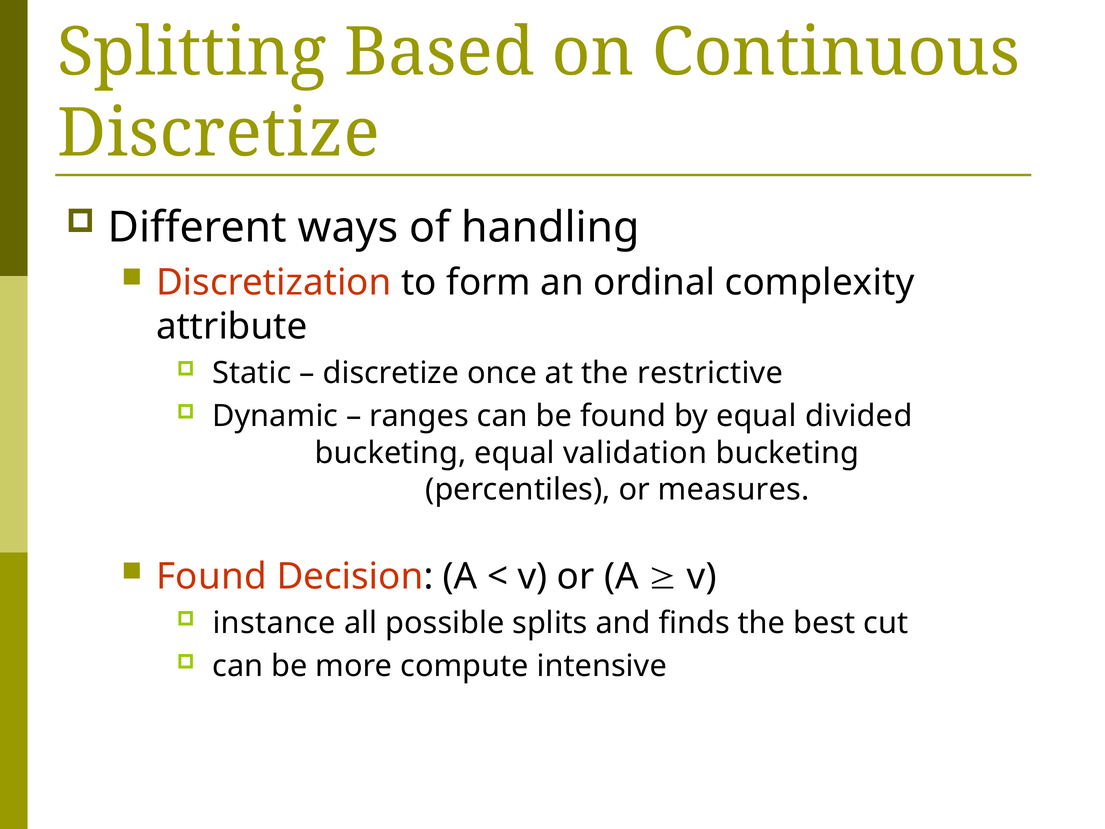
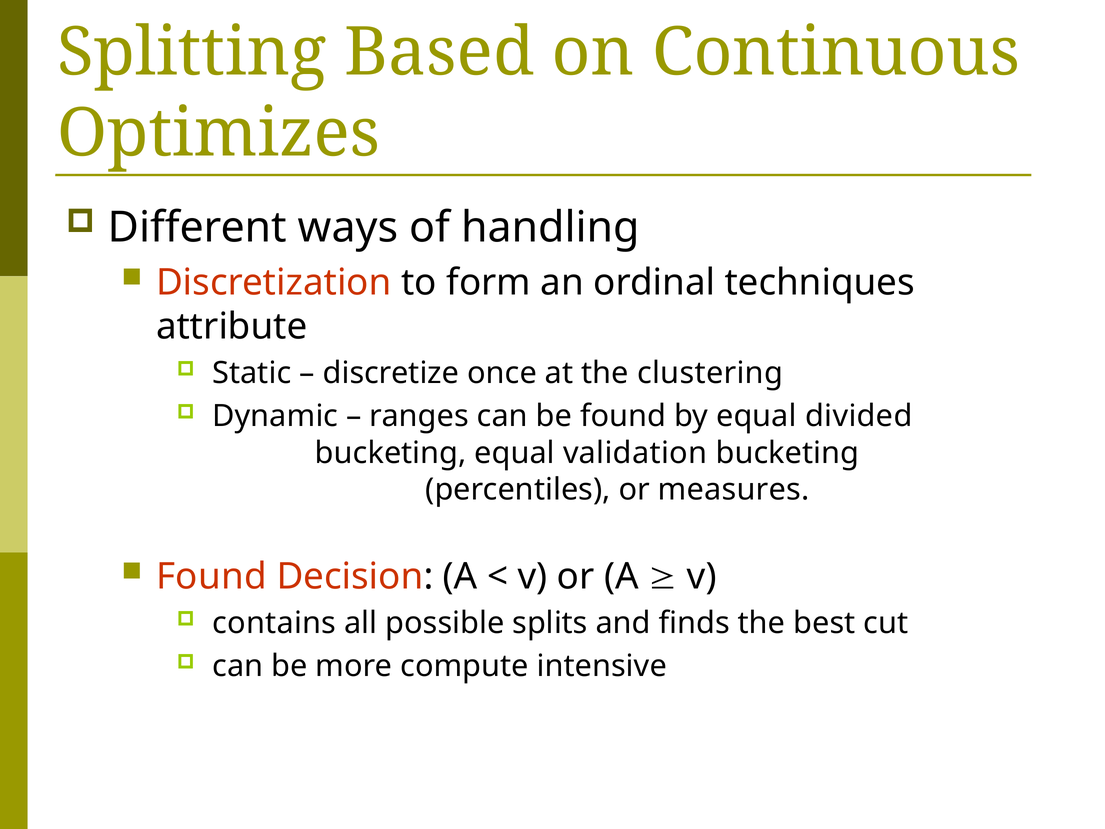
Discretize: Discretize -> Optimizes (219, 134)
complexity: complexity -> techniques (820, 283)
restrictive: restrictive -> clustering (710, 373)
instance: instance -> contains (274, 623)
